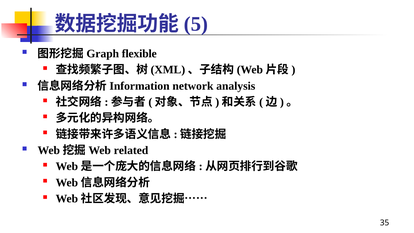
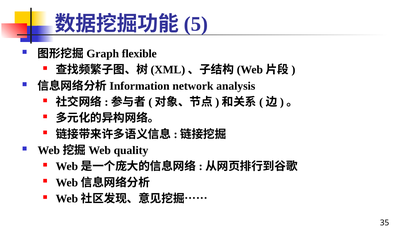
related: related -> quality (131, 150)
